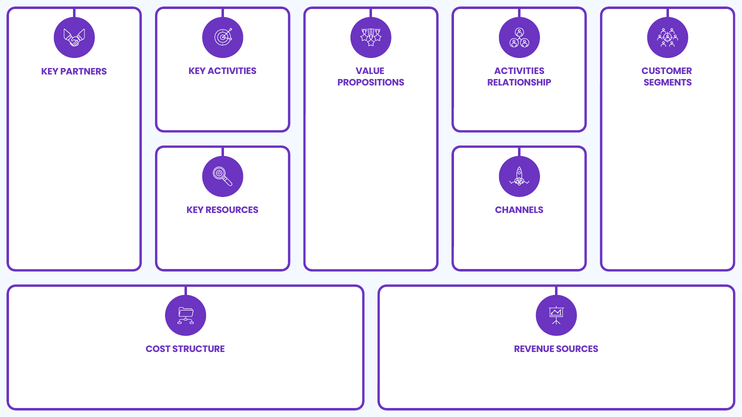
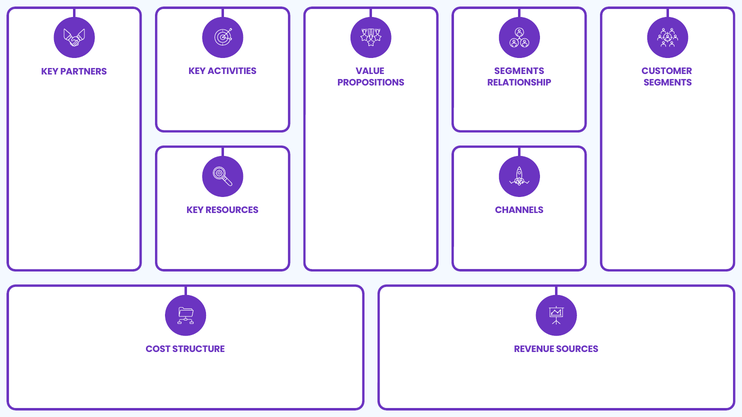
ACTIVITIES: ACTIVITIES -> SEGMENTS (519, 71)
